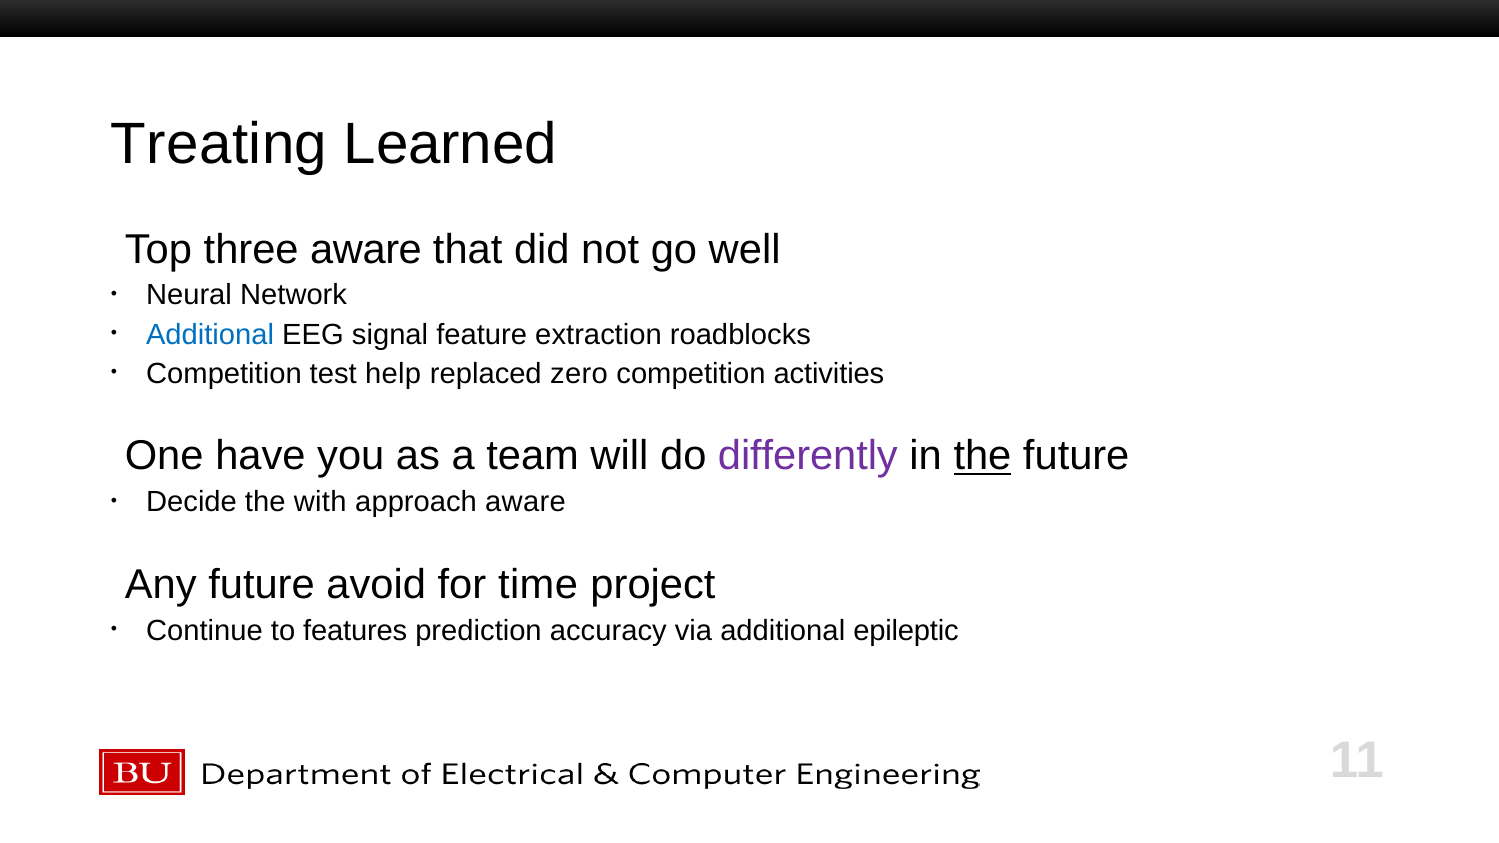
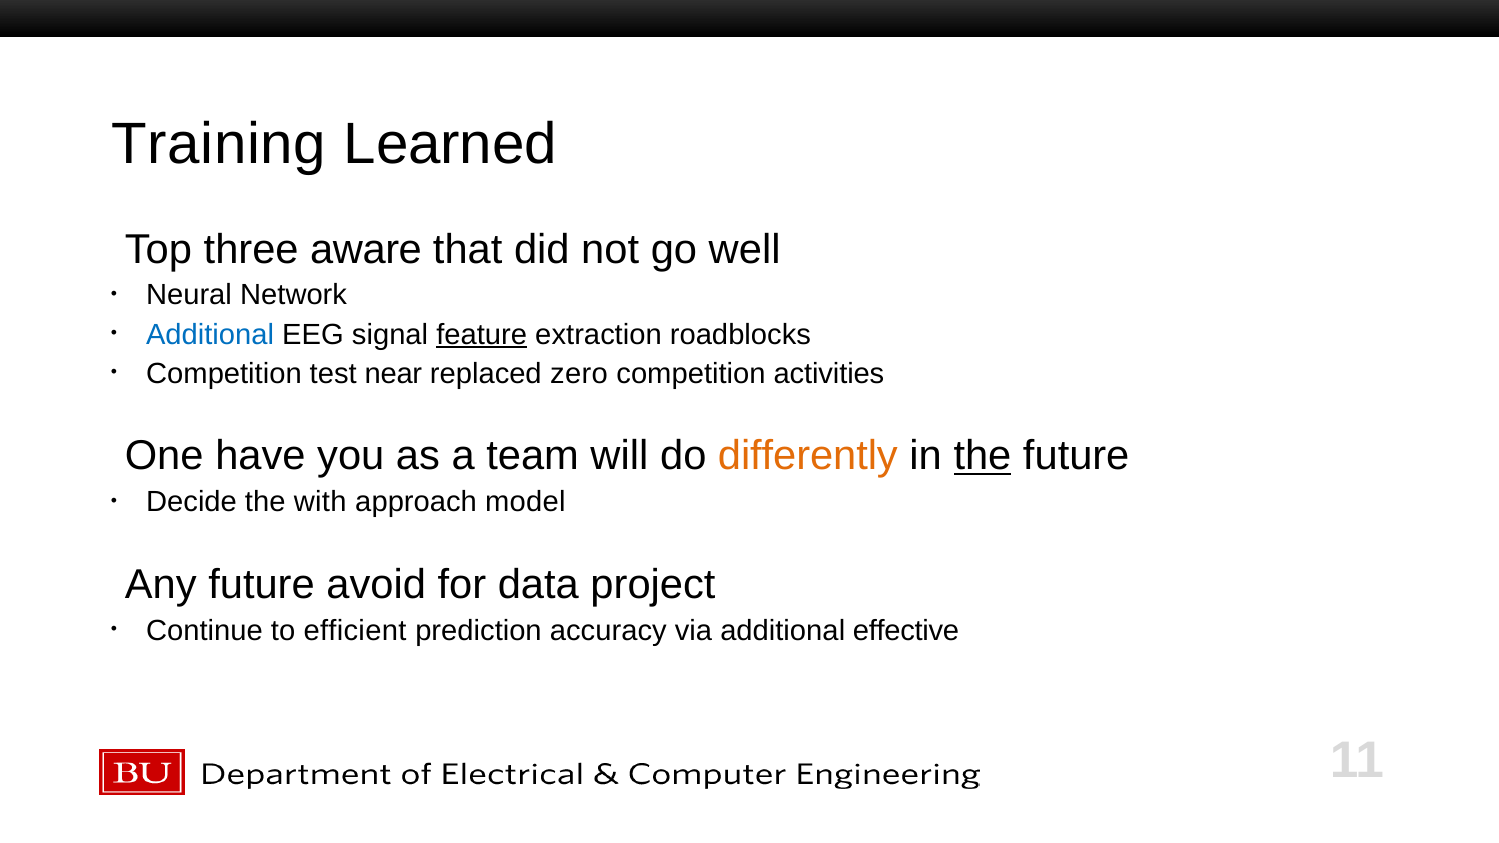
Treating: Treating -> Training (219, 144)
feature underline: none -> present (482, 335)
help: help -> near (393, 374)
differently colour: purple -> orange (808, 456)
approach aware: aware -> model (525, 502)
time: time -> data (538, 585)
features: features -> efficient (355, 631)
epileptic: epileptic -> effective (906, 631)
